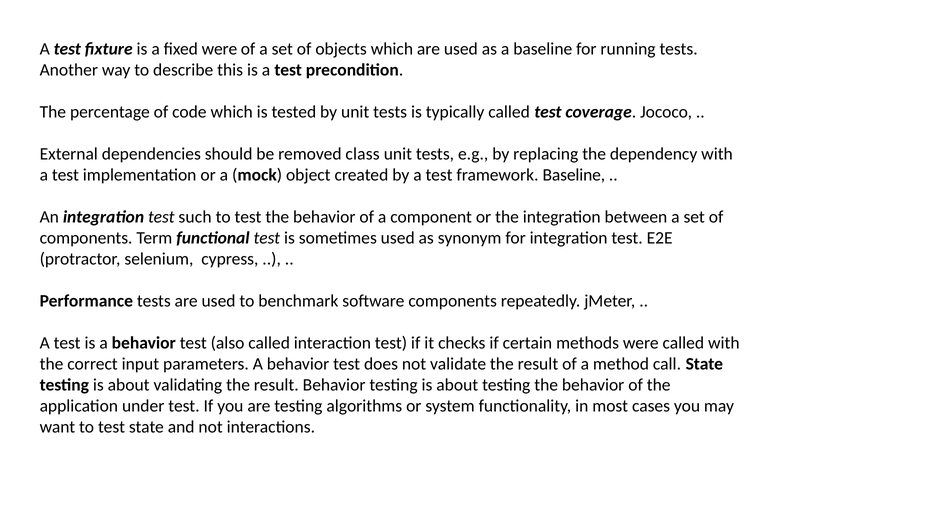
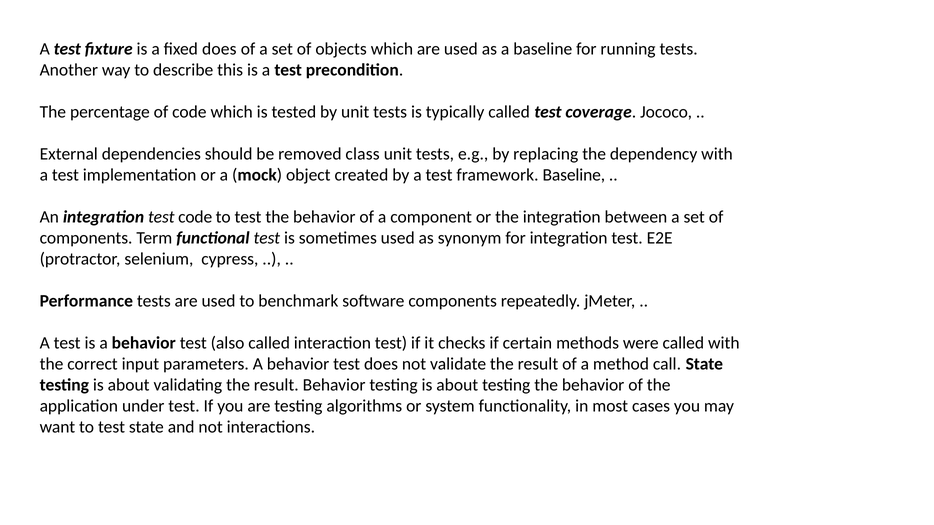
fixed were: were -> does (219, 49)
test such: such -> code (195, 217)
